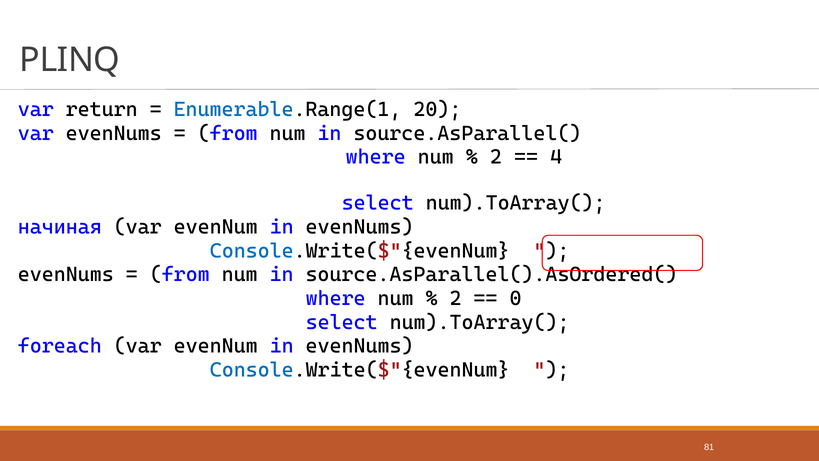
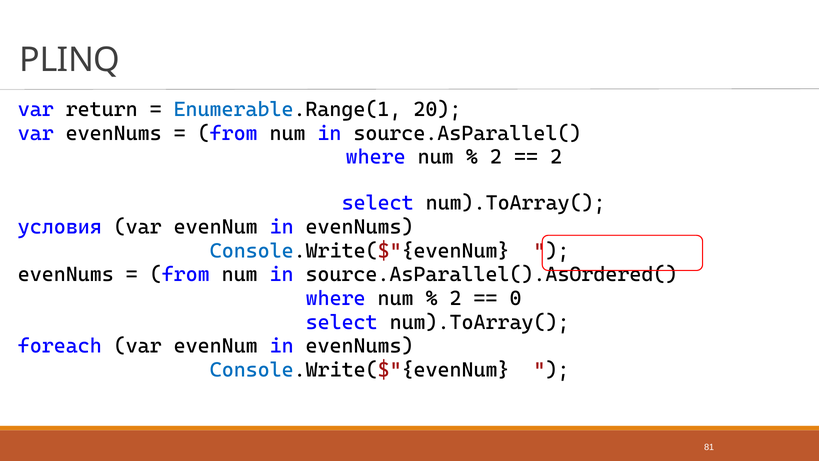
4: 4 -> 2 (556, 157)
начиная: начиная -> условия (60, 227)
